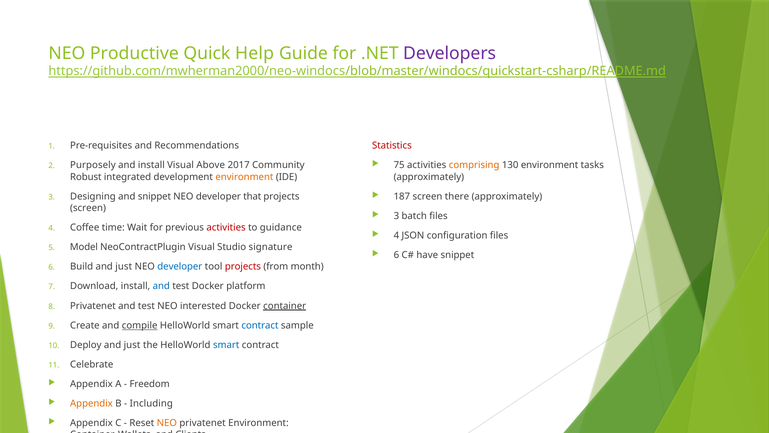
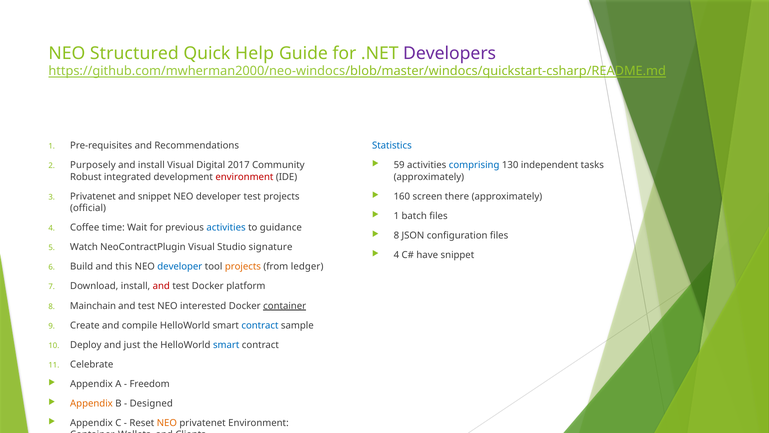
Productive: Productive -> Structured (134, 53)
Statistics colour: red -> blue (392, 146)
75: 75 -> 59 (399, 165)
comprising colour: orange -> blue (474, 165)
130 environment: environment -> independent (550, 165)
Above: Above -> Digital (211, 165)
environment colour: orange -> red (244, 177)
187: 187 -> 160 (402, 196)
Designing: Designing -> Privatenet (93, 196)
developer that: that -> test (252, 196)
screen: screen -> official (88, 208)
3: 3 -> 1 (396, 216)
activities colour: red -> blue (226, 227)
4: 4 -> 8 (396, 235)
Model: Model -> Watch (84, 247)
6: 6 -> 4 (396, 255)
Build and just: just -> this (124, 266)
projects colour: red -> orange (243, 266)
month: month -> ledger (307, 266)
and colour: blue -> red (161, 286)
Privatenet: Privatenet -> Mainchain (93, 306)
compile underline: present -> none (140, 325)
Including: Including -> Designed (151, 403)
